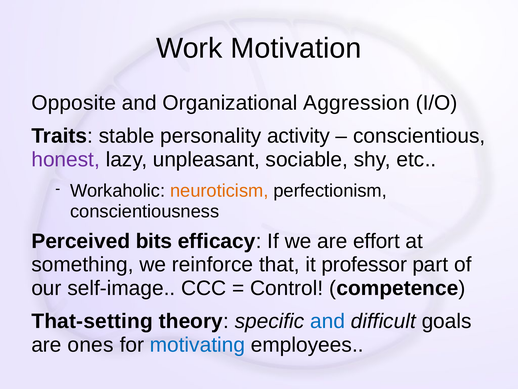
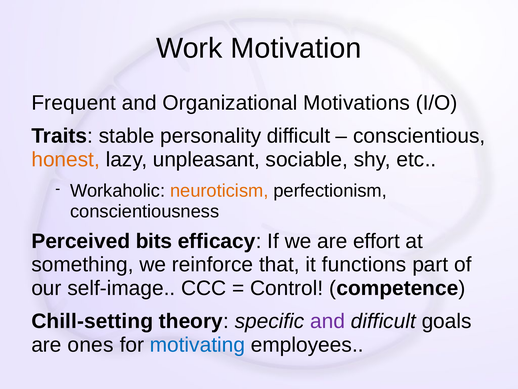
Opposite: Opposite -> Frequent (74, 103)
Aggression: Aggression -> Motivations (357, 103)
personality activity: activity -> difficult (299, 136)
honest colour: purple -> orange (66, 159)
professor: professor -> functions (364, 265)
That-setting: That-setting -> Chill-setting (92, 321)
and colour: blue -> purple (328, 321)
